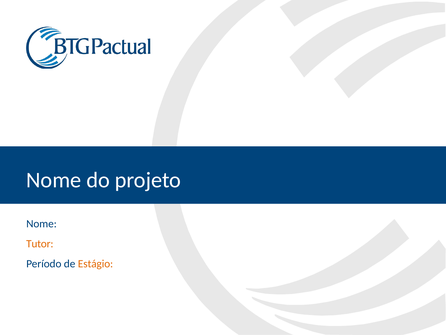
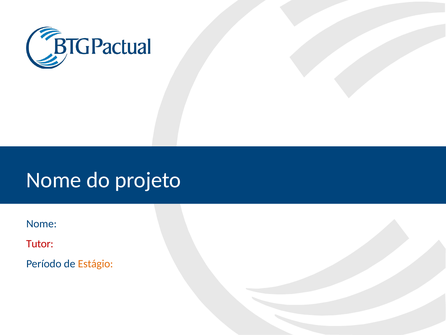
Tutor colour: orange -> red (40, 243)
